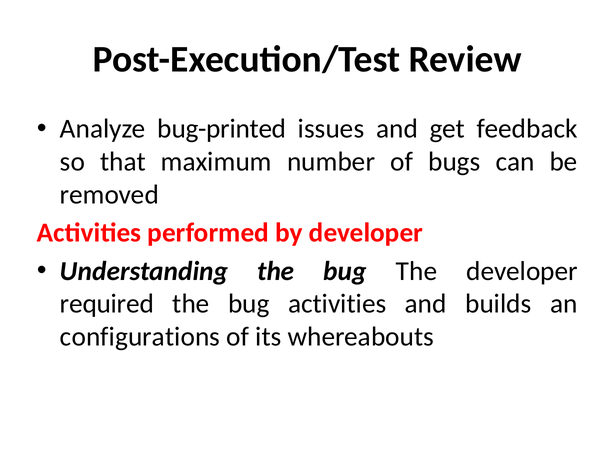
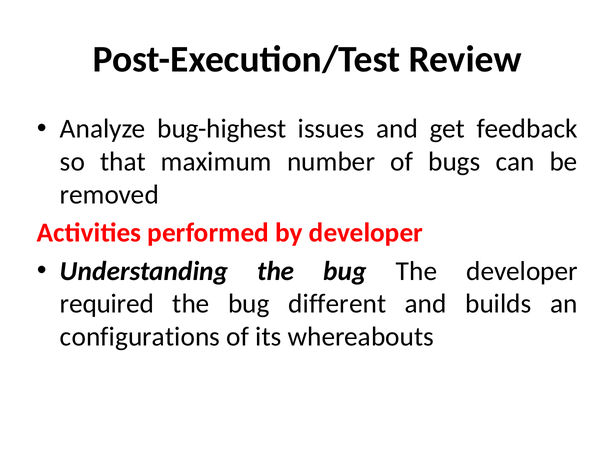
bug-printed: bug-printed -> bug-highest (222, 129)
bug activities: activities -> different (337, 304)
